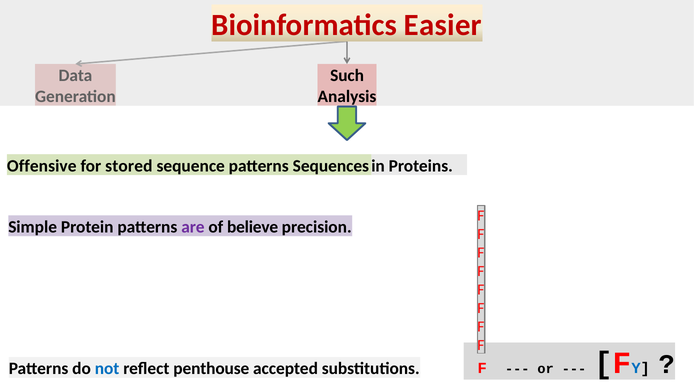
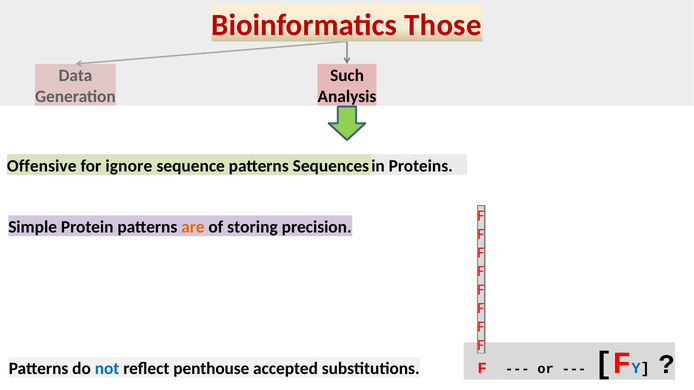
Easier: Easier -> Those (443, 25)
stored: stored -> ignore (129, 166)
are colour: purple -> orange (193, 227)
believe: believe -> storing (252, 227)
